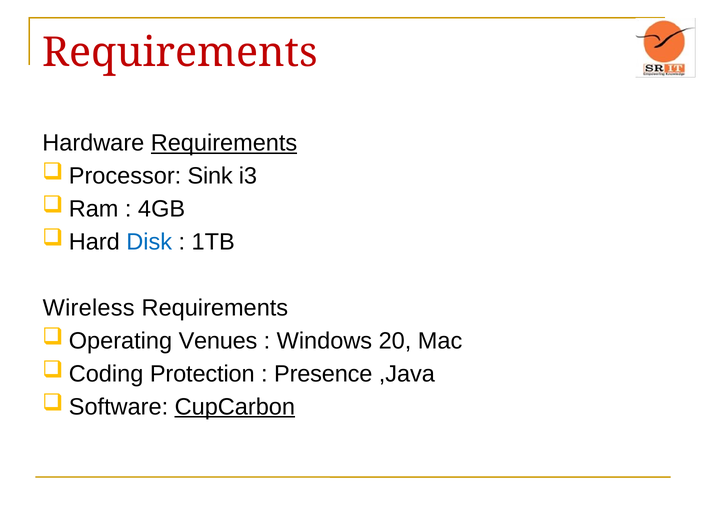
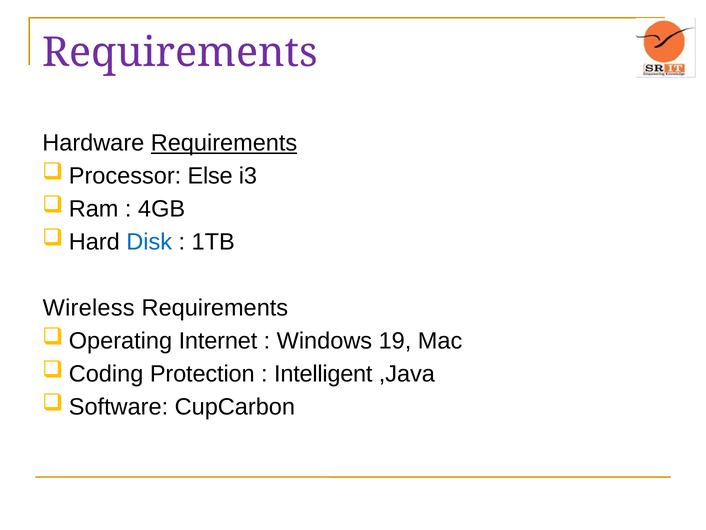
Requirements colour: red -> purple (180, 53)
Sink: Sink -> Else (210, 176)
Venues: Venues -> Internet (218, 340)
20: 20 -> 19 (395, 340)
Presence: Presence -> Intelligent (323, 373)
CupCarbon underline: present -> none (235, 406)
